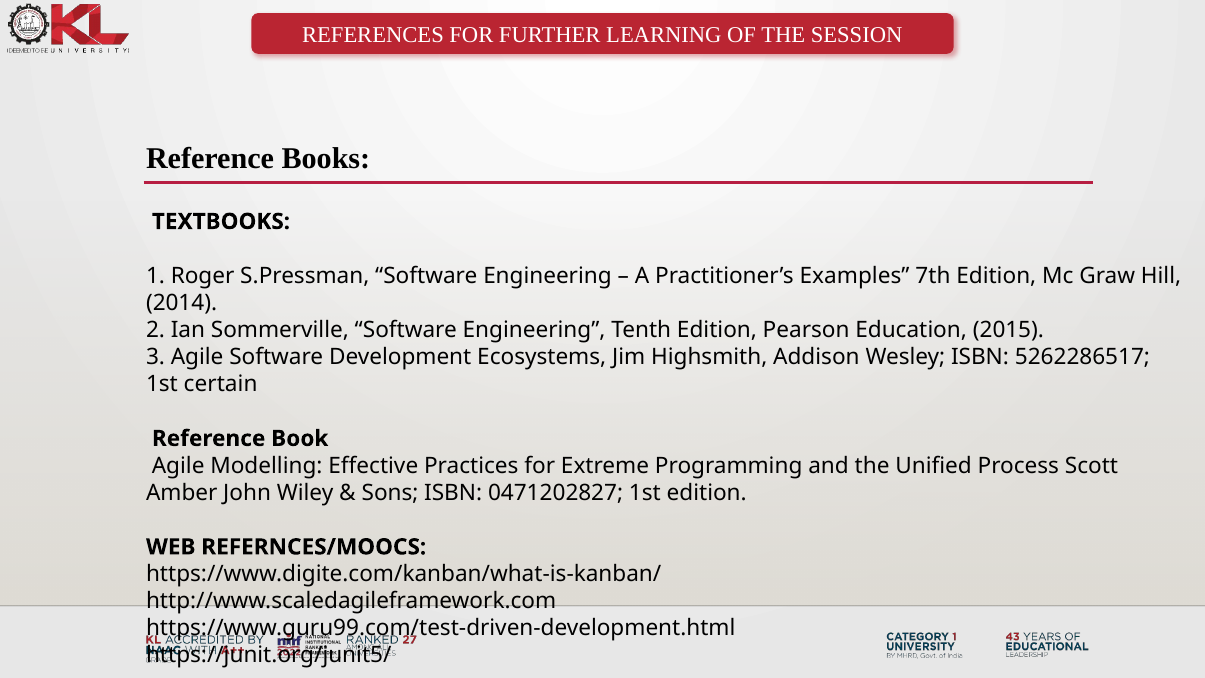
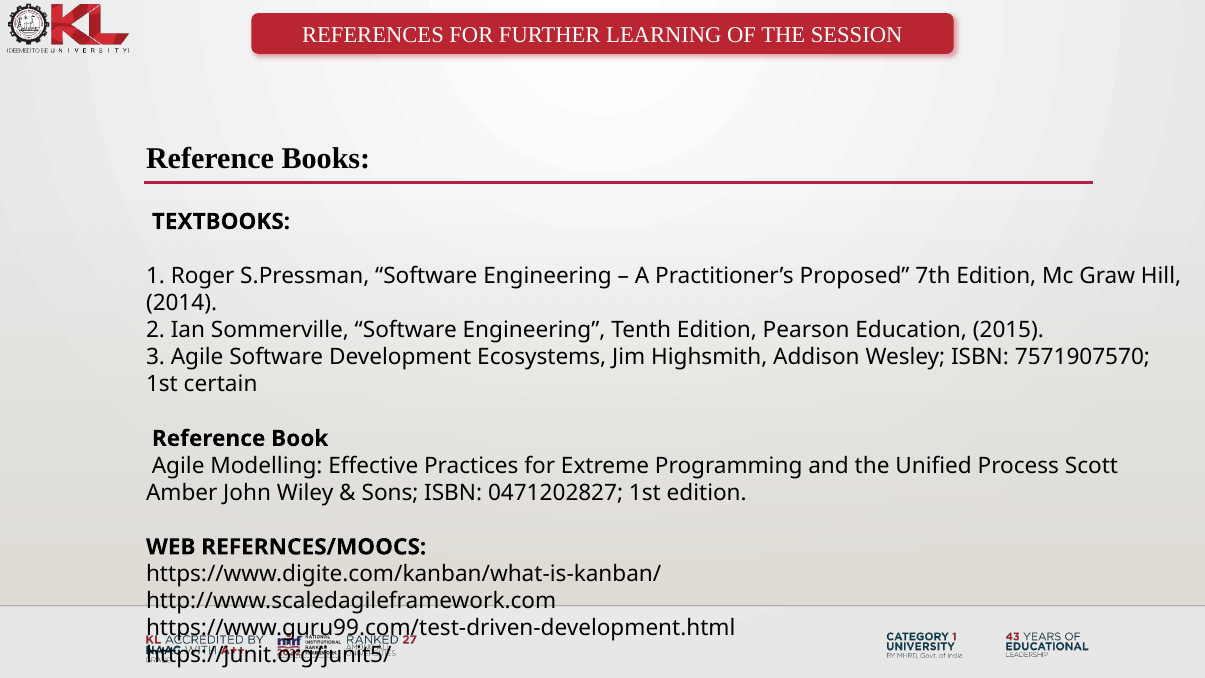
Examples: Examples -> Proposed (855, 276)
5262286517: 5262286517 -> 7571907570 (1082, 357)
